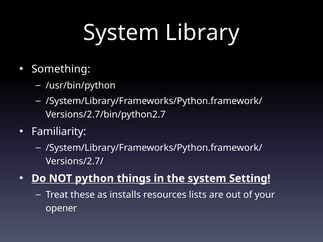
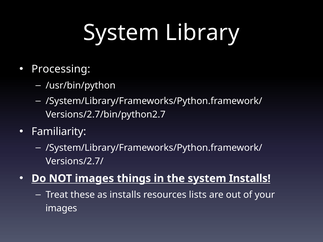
Something: Something -> Processing (61, 69)
NOT python: python -> images (94, 179)
system Setting: Setting -> Installs (250, 179)
opener: opener -> images (61, 208)
